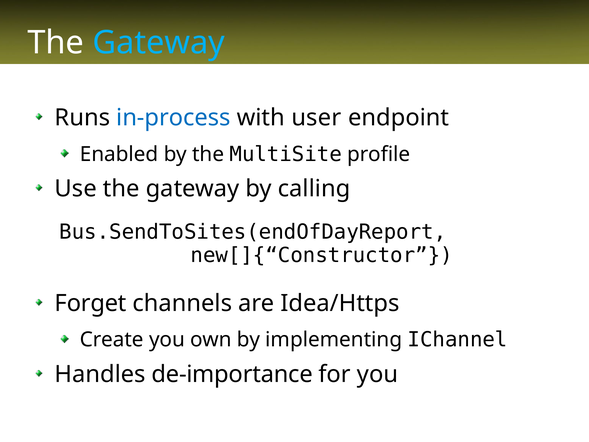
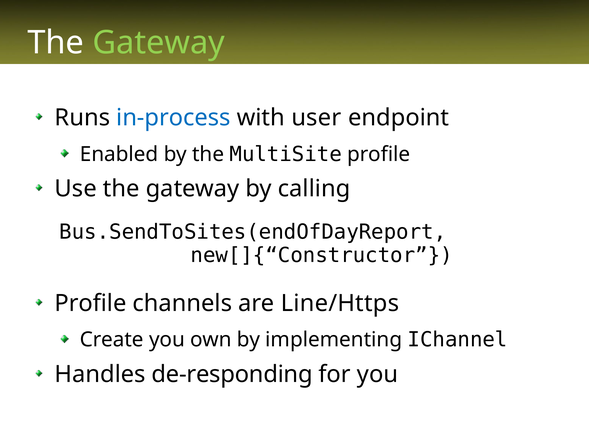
Gateway colour: light blue -> light green (159, 43)
Forget: Forget -> Profile (91, 303)
Idea/Https: Idea/Https -> Line/Https (340, 303)
de-importance: de-importance -> de-responding (232, 374)
